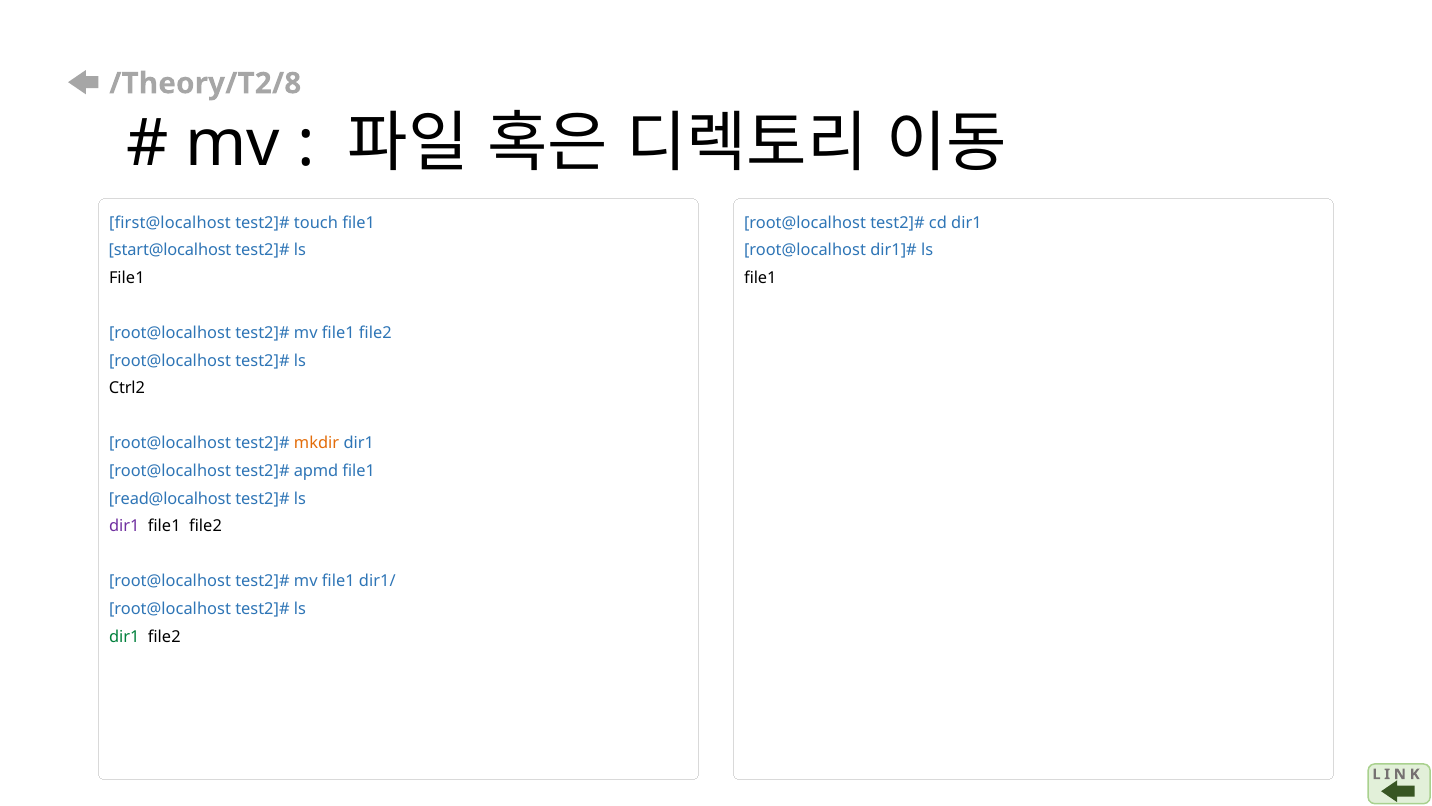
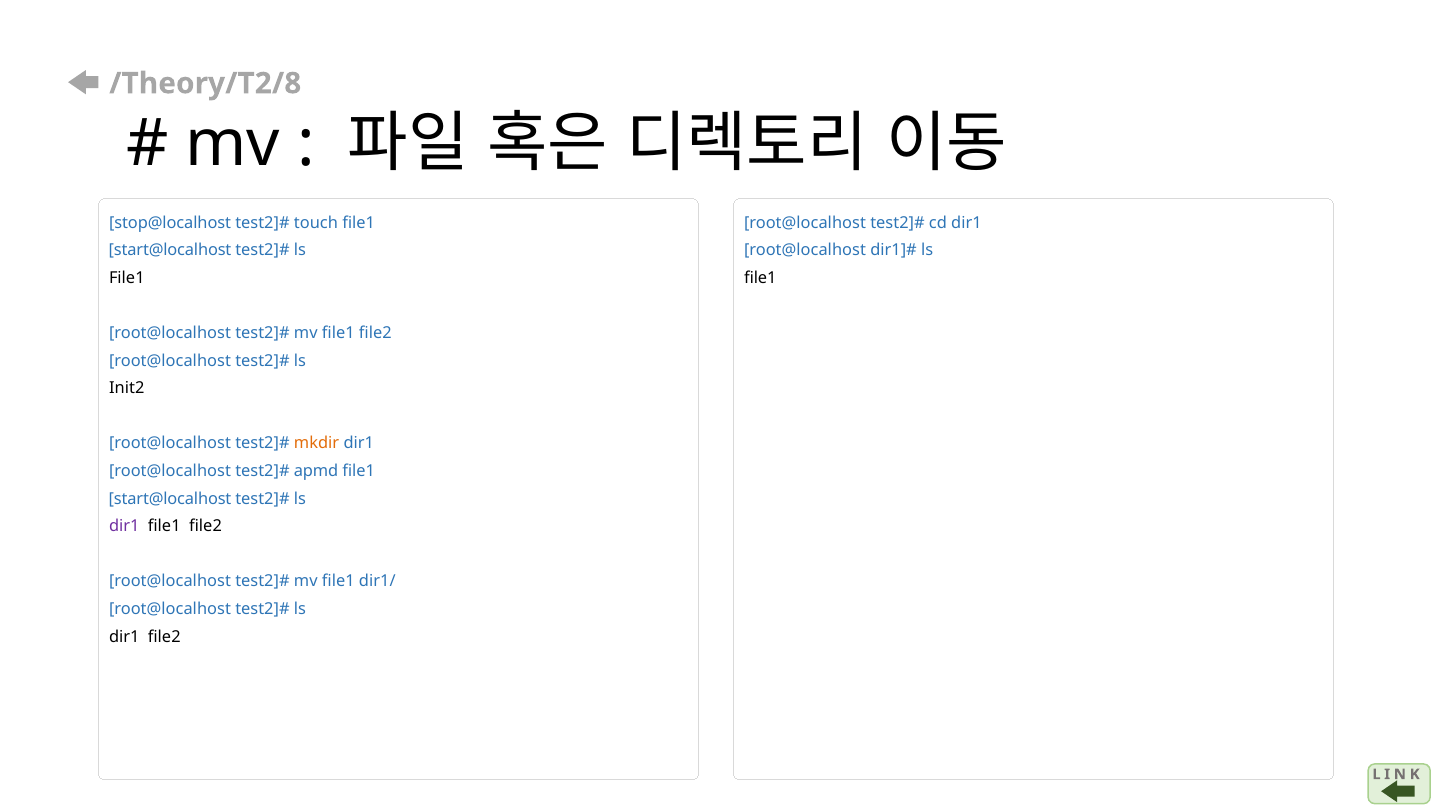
first@localhost: first@localhost -> stop@localhost (170, 223)
Ctrl2: Ctrl2 -> Init2 (127, 388)
read@localhost: read@localhost -> start@localhost (170, 498)
dir1 colour: green -> black (124, 636)
